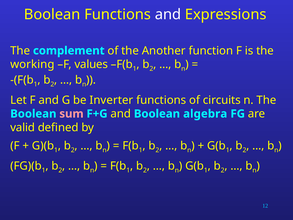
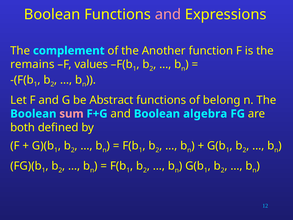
and colour: white -> pink (168, 14)
working: working -> remains (32, 64)
Inverter: Inverter -> Abstract (111, 100)
circuits: circuits -> belong (222, 100)
valid: valid -> both (23, 127)
